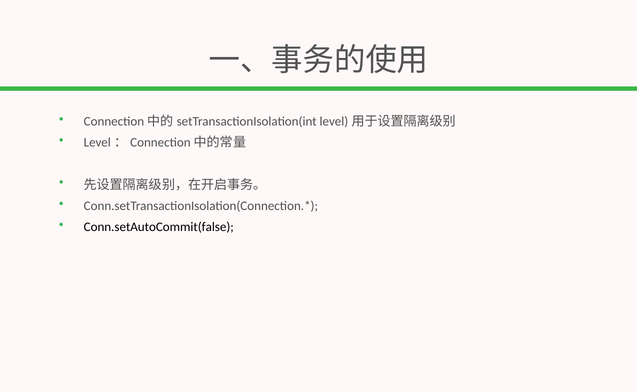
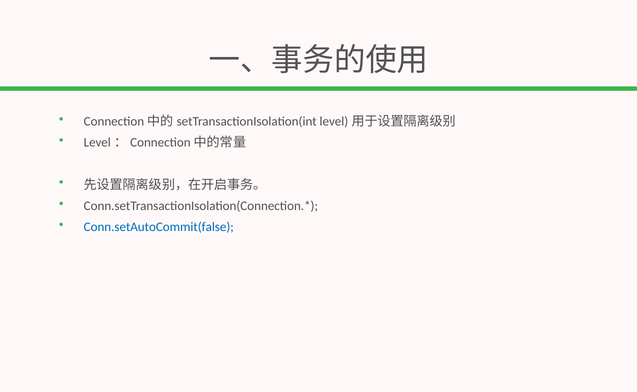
Conn.setAutoCommit(false colour: black -> blue (159, 227)
